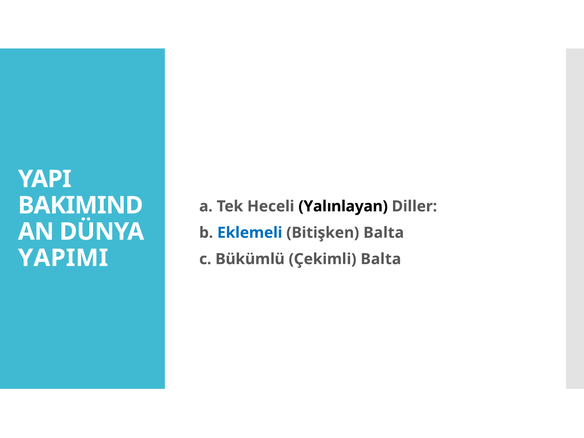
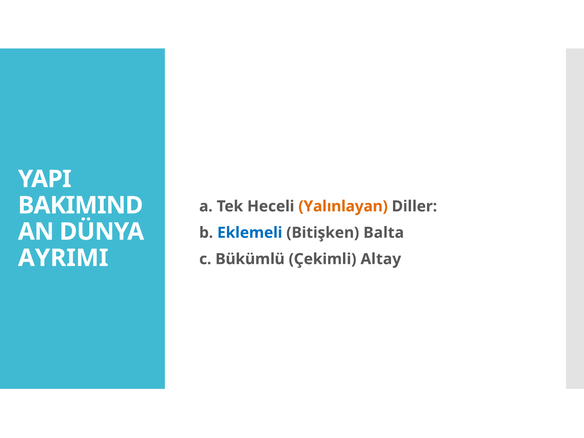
Yalınlayan colour: black -> orange (343, 206)
YAPIMI: YAPIMI -> AYRIMI (63, 258)
Çekimli Balta: Balta -> Altay (381, 259)
